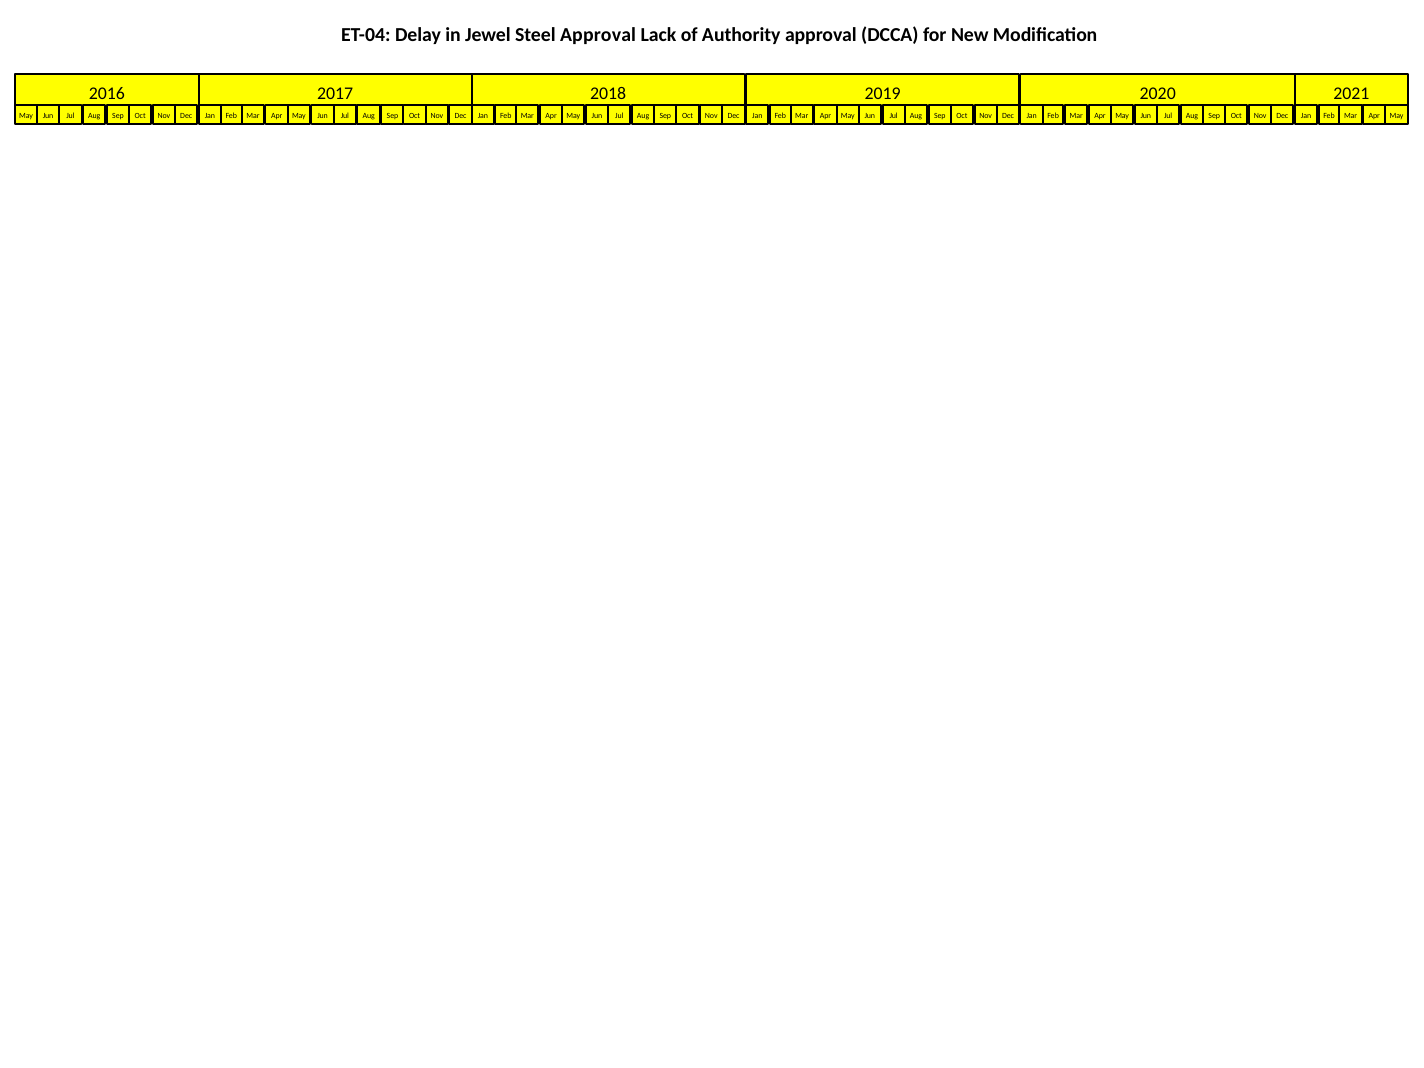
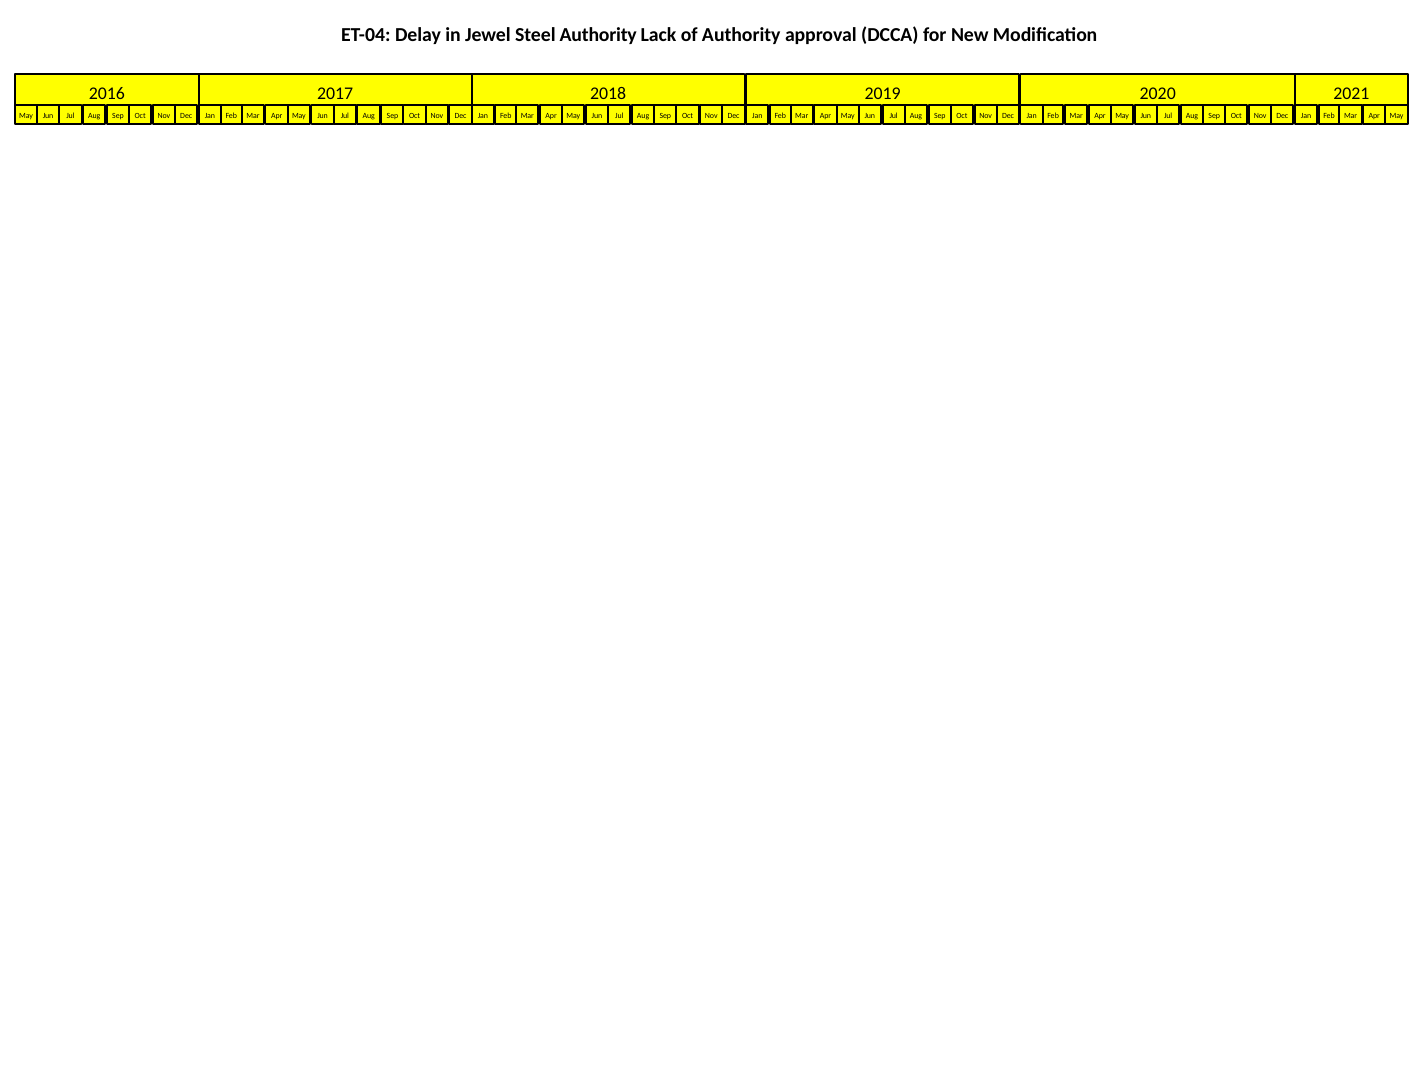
Steel Approval: Approval -> Authority (598, 35)
